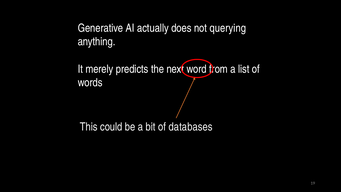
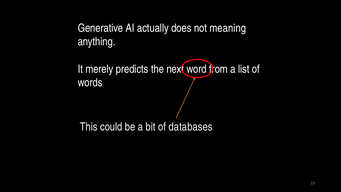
querying: querying -> meaning (228, 28)
